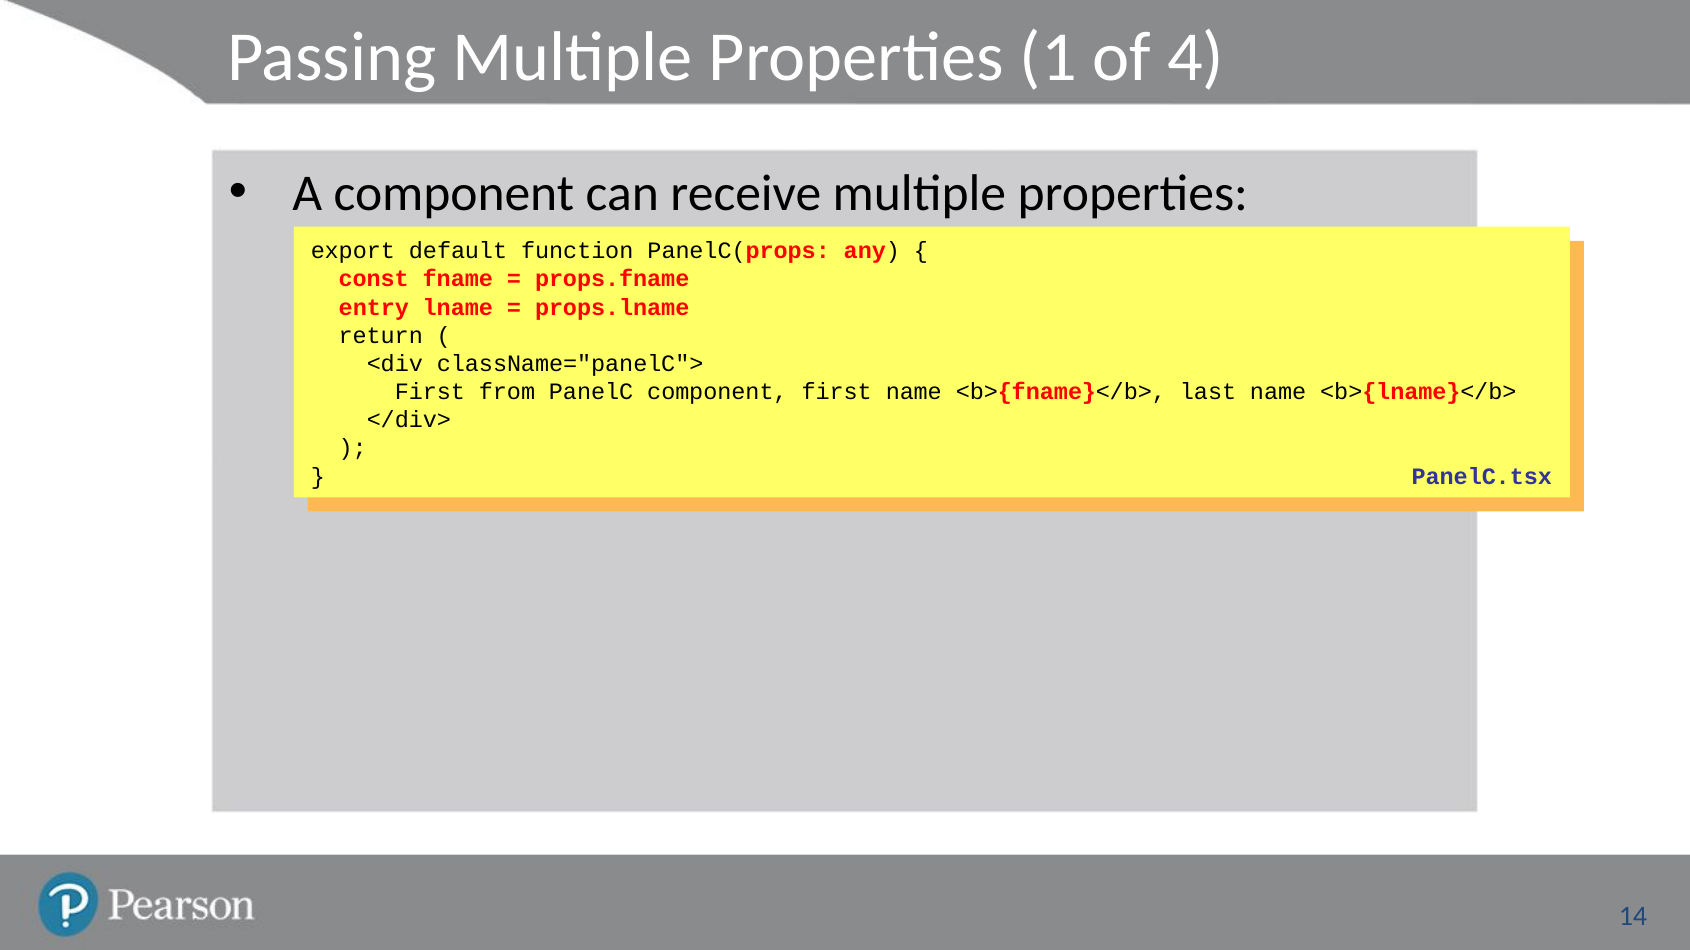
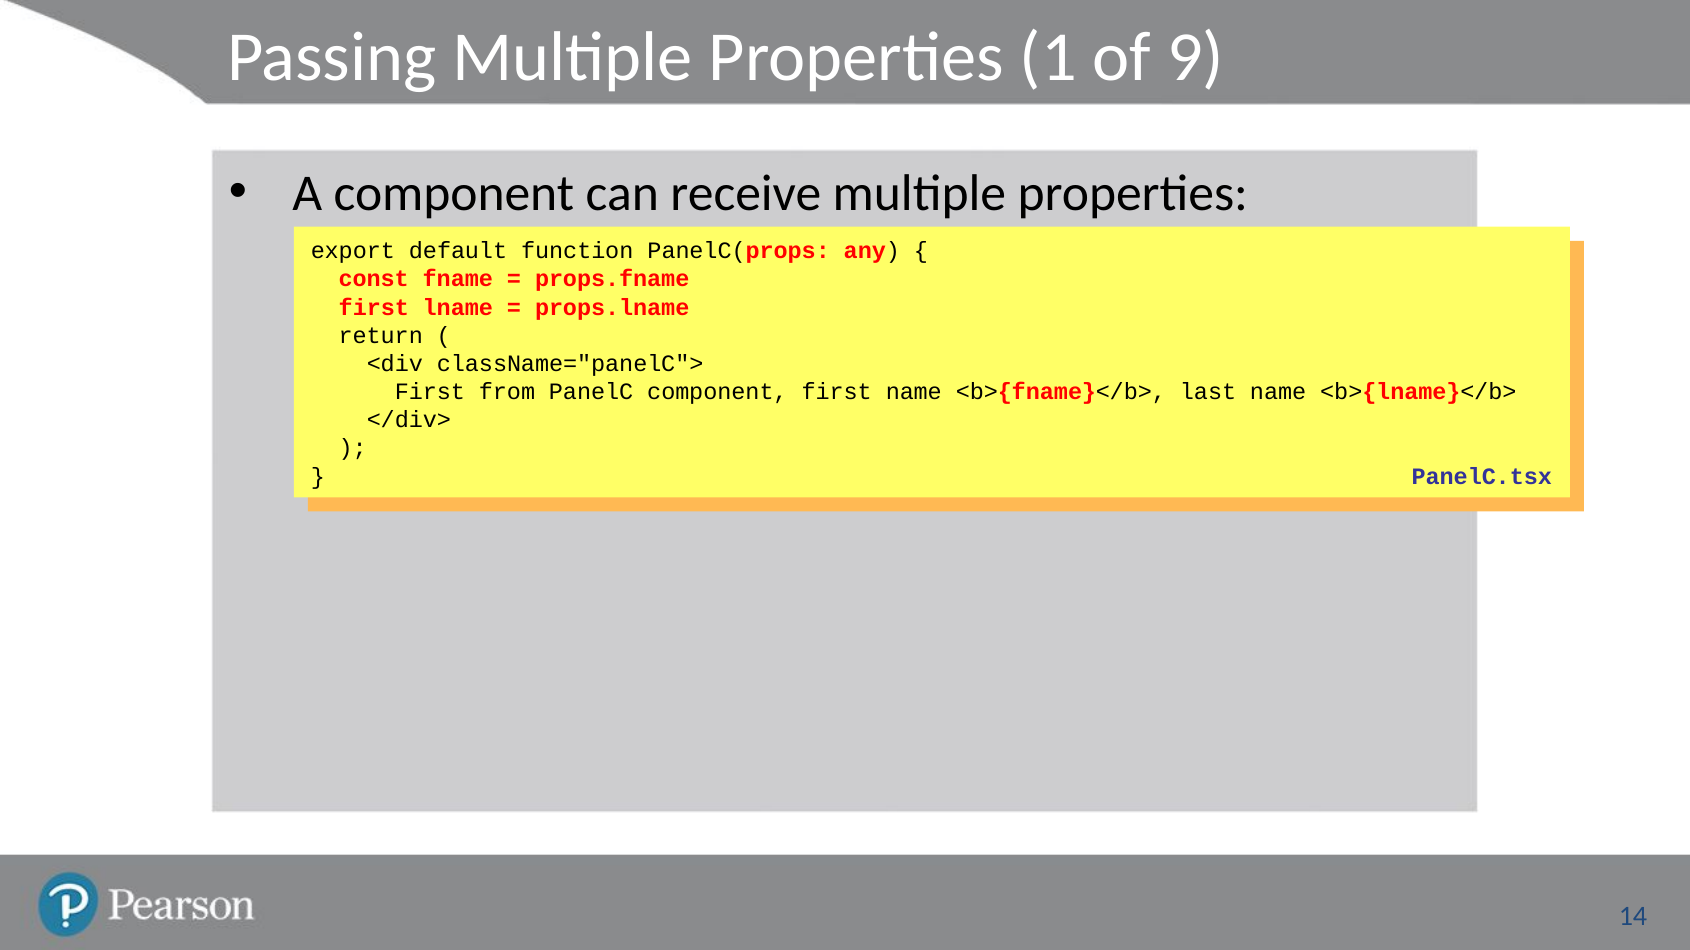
4: 4 -> 9 (1196, 58)
entry: entry -> first (374, 307)
